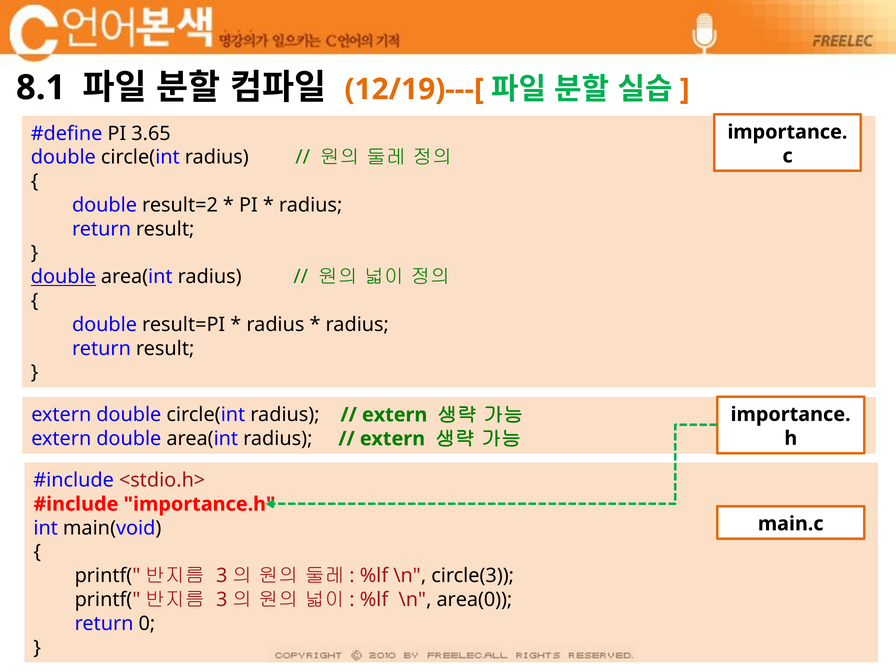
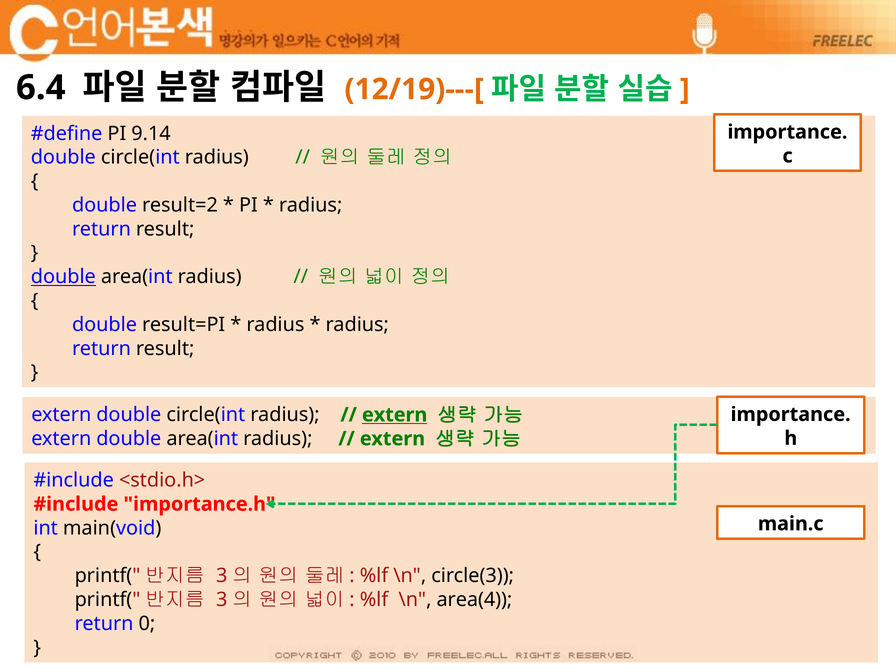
8.1: 8.1 -> 6.4 (41, 88)
3.65: 3.65 -> 9.14 (151, 134)
extern underline: none -> present (395, 415)
area(0: area(0 -> area(4 (474, 600)
